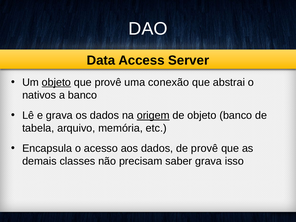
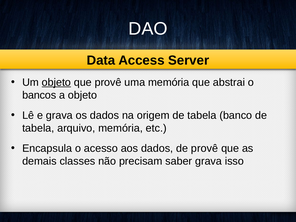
uma conexão: conexão -> memória (169, 82)
nativos: nativos -> bancos (39, 95)
a banco: banco -> objeto (83, 95)
origem underline: present -> none (153, 115)
objeto: objeto -> tabela (202, 115)
